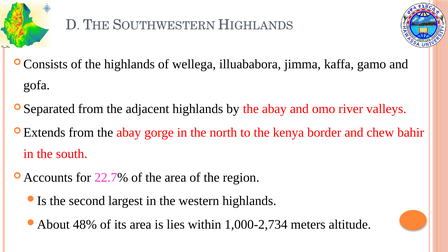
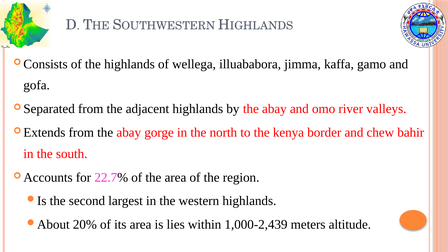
48%: 48% -> 20% (85, 225)
1,000-2,734: 1,000-2,734 -> 1,000-2,439 (256, 225)
